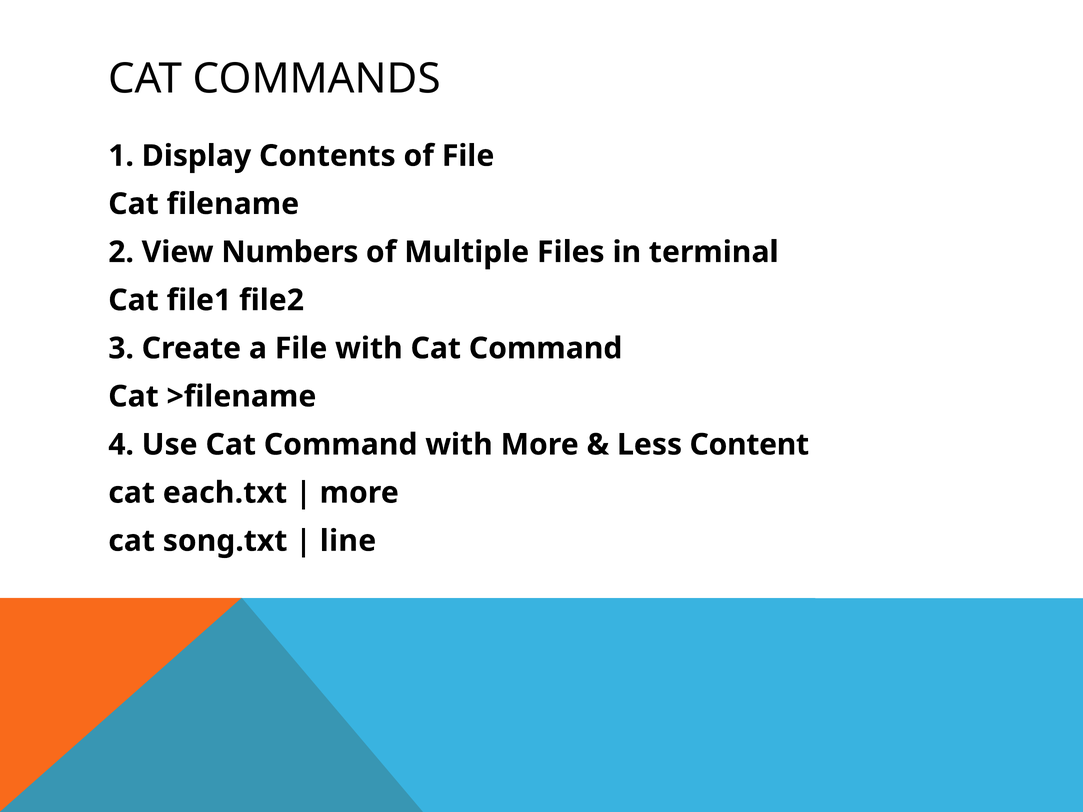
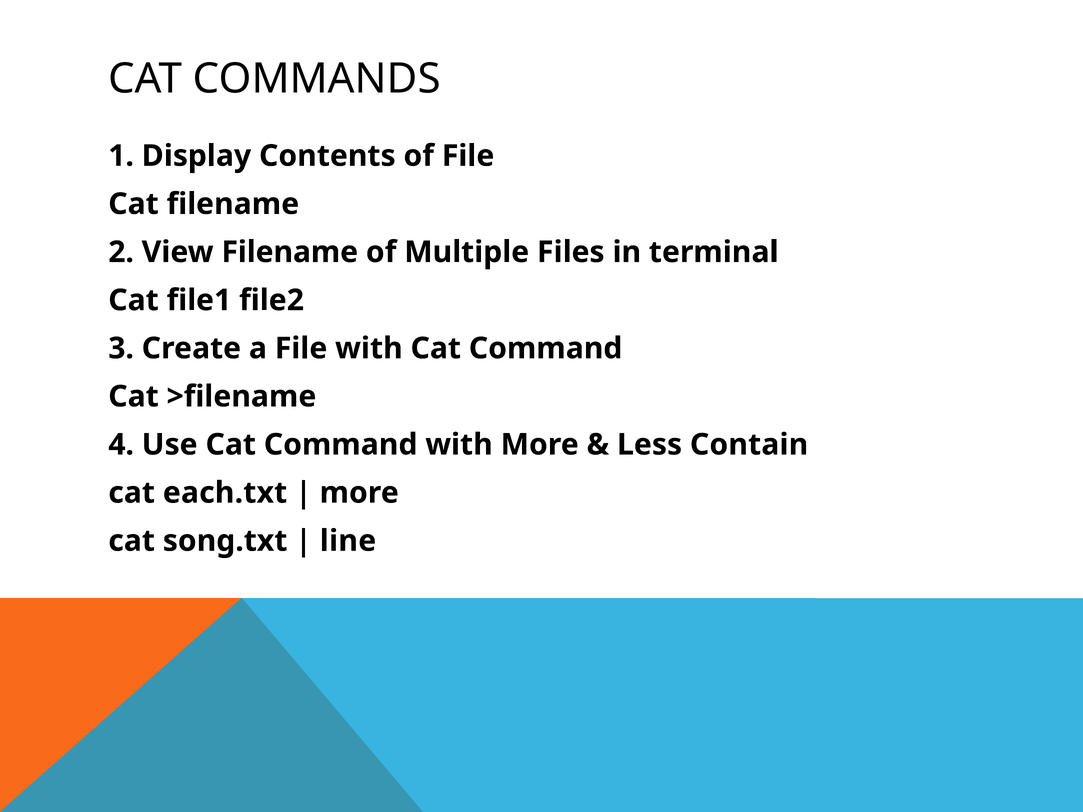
View Numbers: Numbers -> Filename (290, 252)
Content: Content -> Contain (749, 445)
